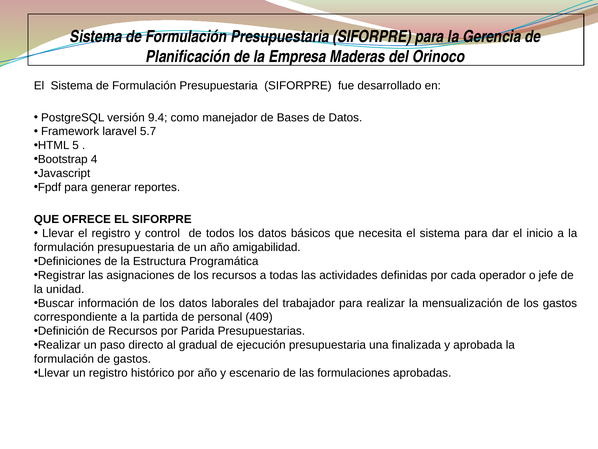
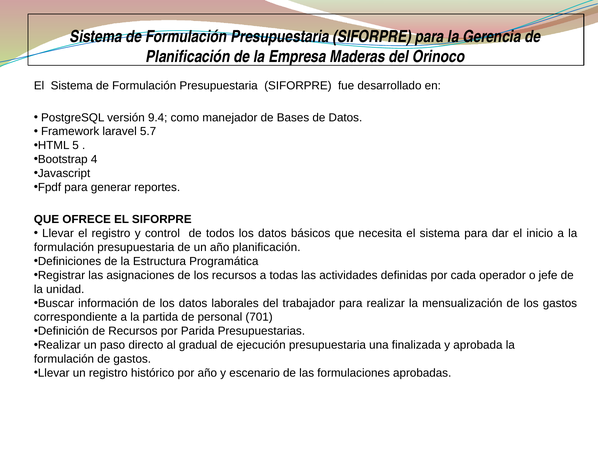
año amigabilidad: amigabilidad -> planificación (267, 247)
409: 409 -> 701 (259, 317)
